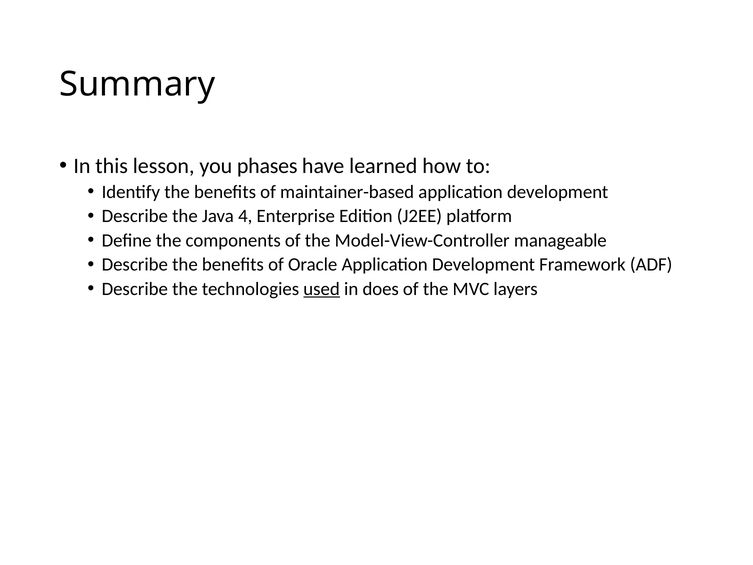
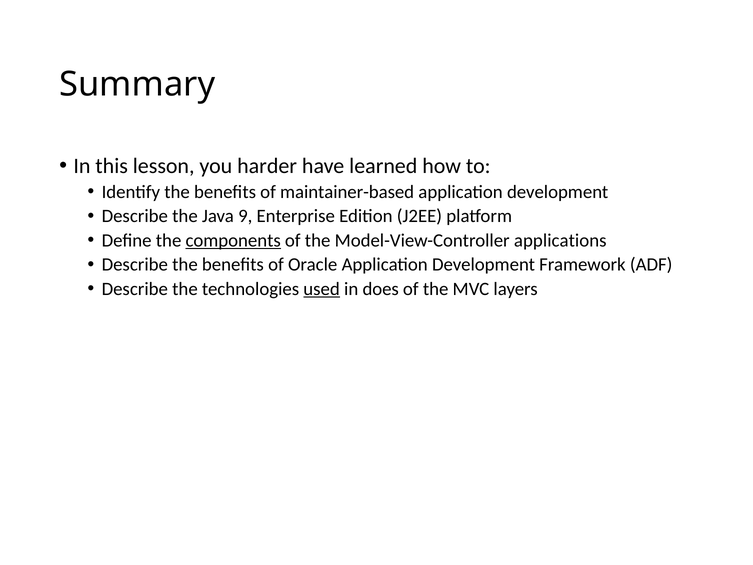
phases: phases -> harder (267, 166)
4: 4 -> 9 (245, 216)
components underline: none -> present (233, 240)
manageable: manageable -> applications (560, 240)
